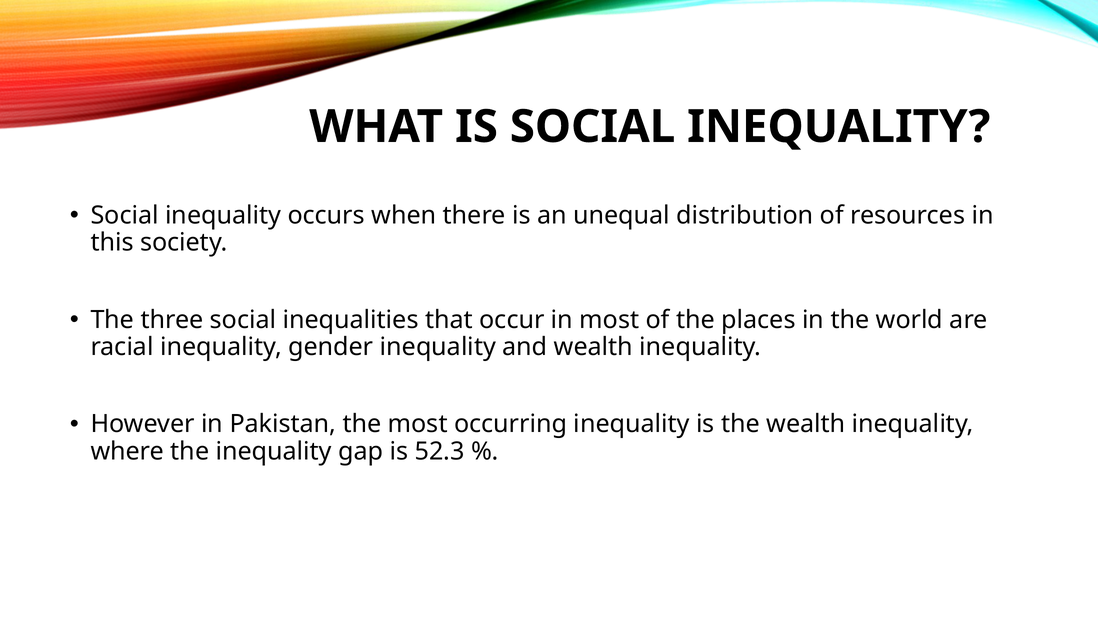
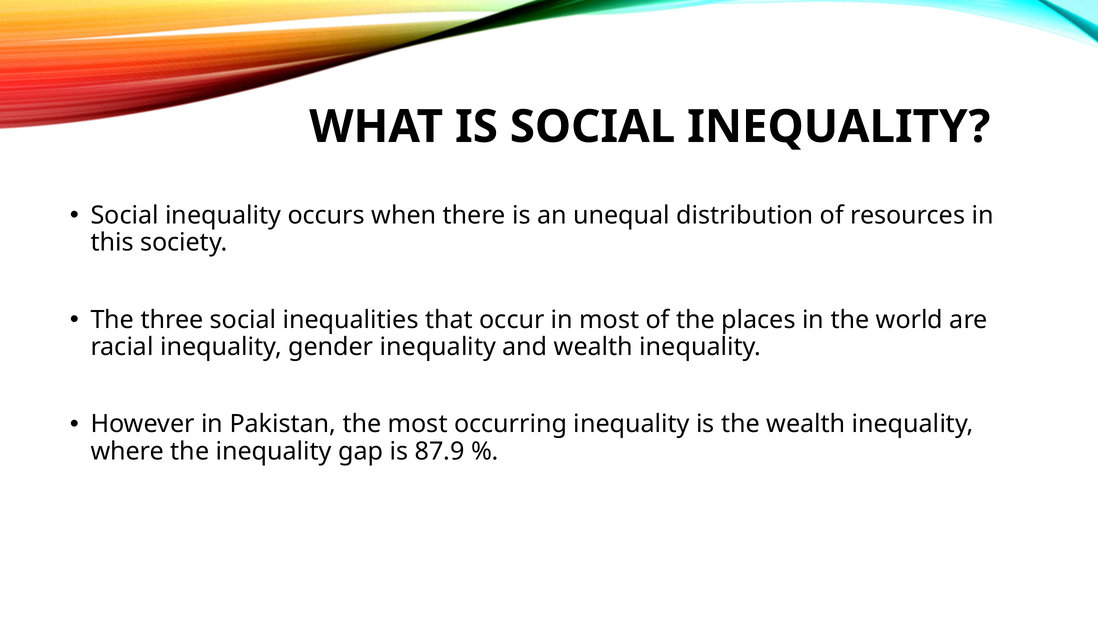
52.3: 52.3 -> 87.9 (440, 451)
